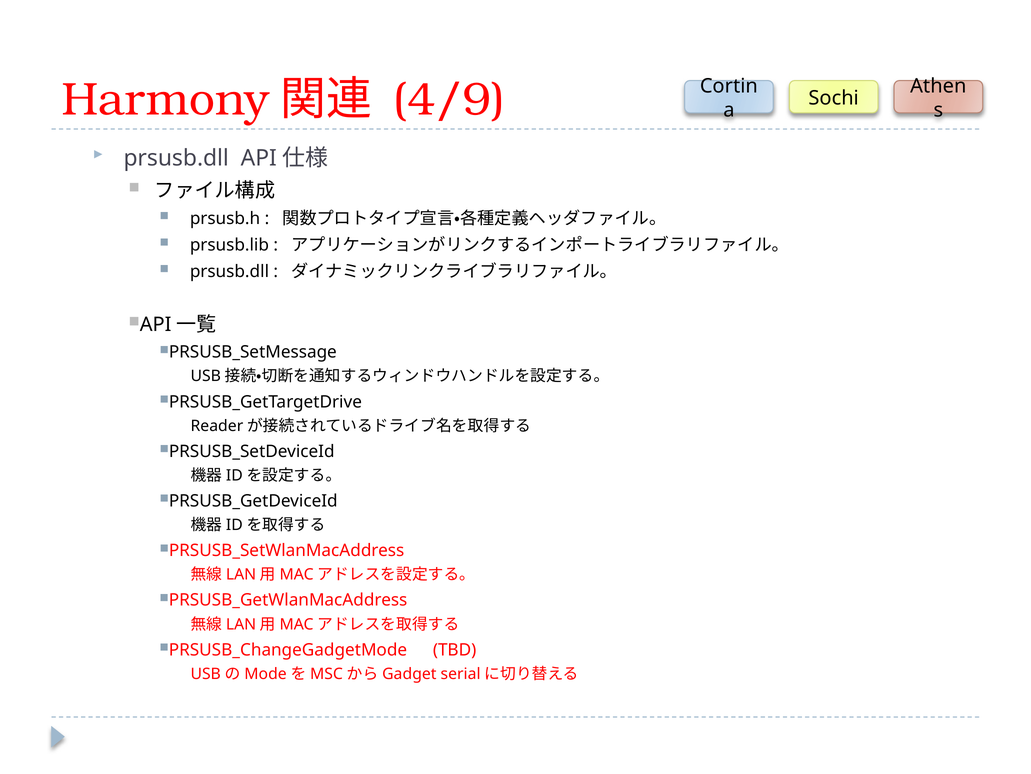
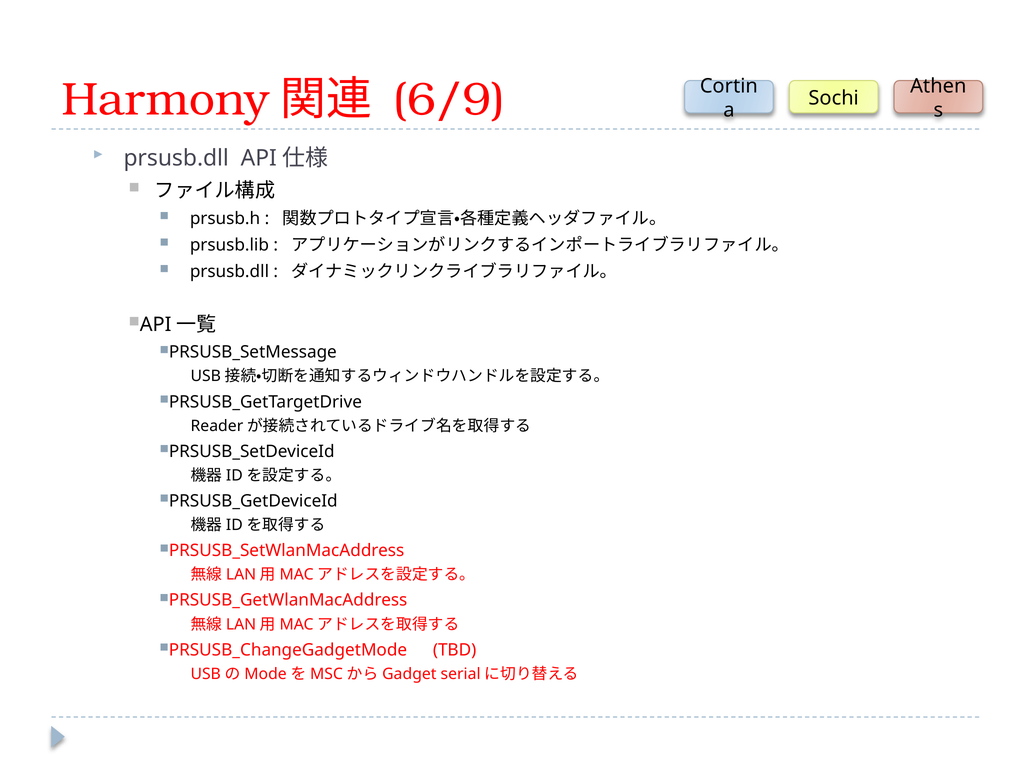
4/9: 4/9 -> 6/9 (449, 99)
